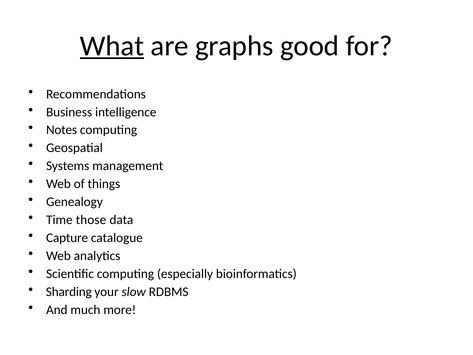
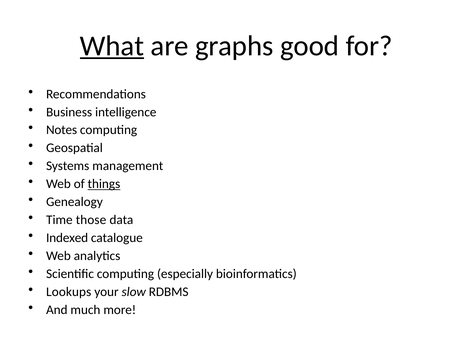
things underline: none -> present (104, 184)
Capture: Capture -> Indexed (67, 238)
Sharding: Sharding -> Lookups (69, 292)
